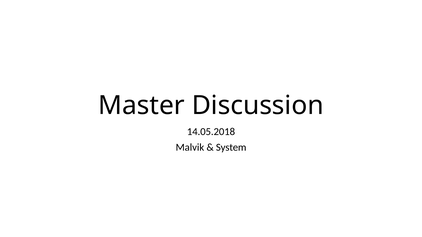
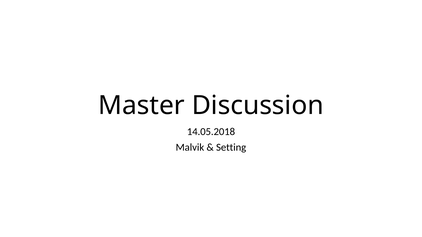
System: System -> Setting (231, 148)
